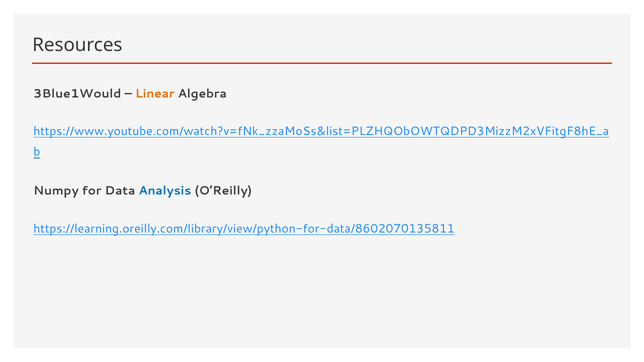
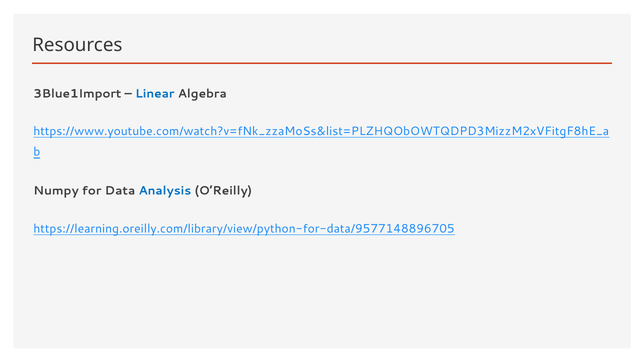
3Blue1Would: 3Blue1Would -> 3Blue1Import (77, 94)
Linear colour: orange -> blue (155, 94)
https://learning.oreilly.com/library/view/python-for-data/8602070135811: https://learning.oreilly.com/library/view/python-for-data/8602070135811 -> https://learning.oreilly.com/library/view/python-for-data/9577148896705 (244, 229)
